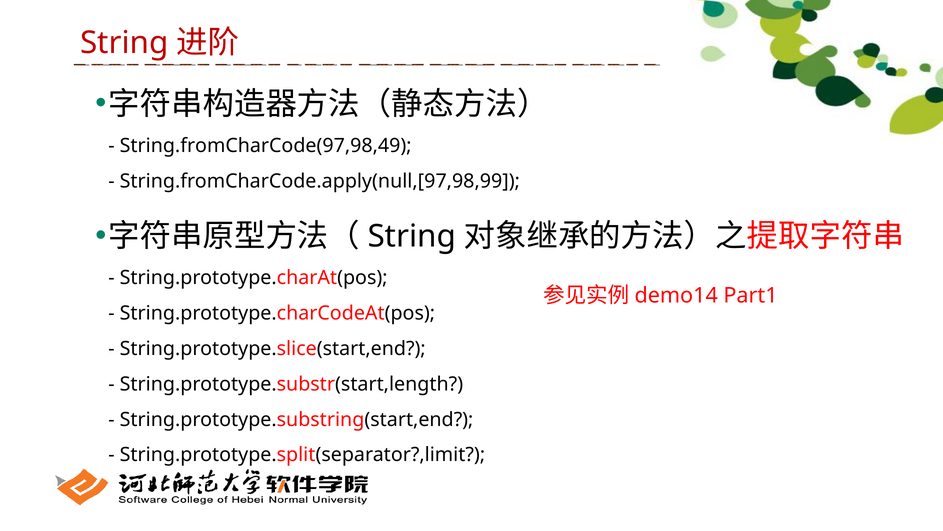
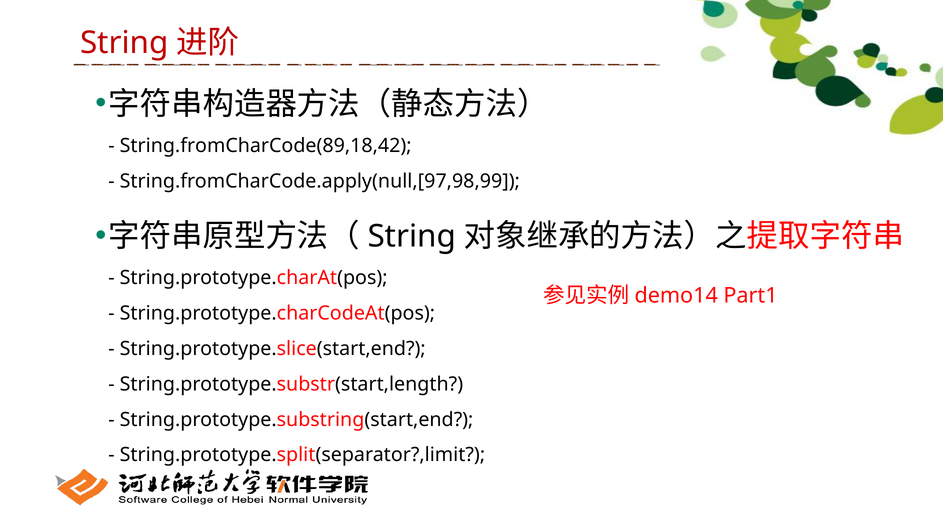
String.fromCharCode(97,98,49: String.fromCharCode(97,98,49 -> String.fromCharCode(89,18,42 (266, 146)
